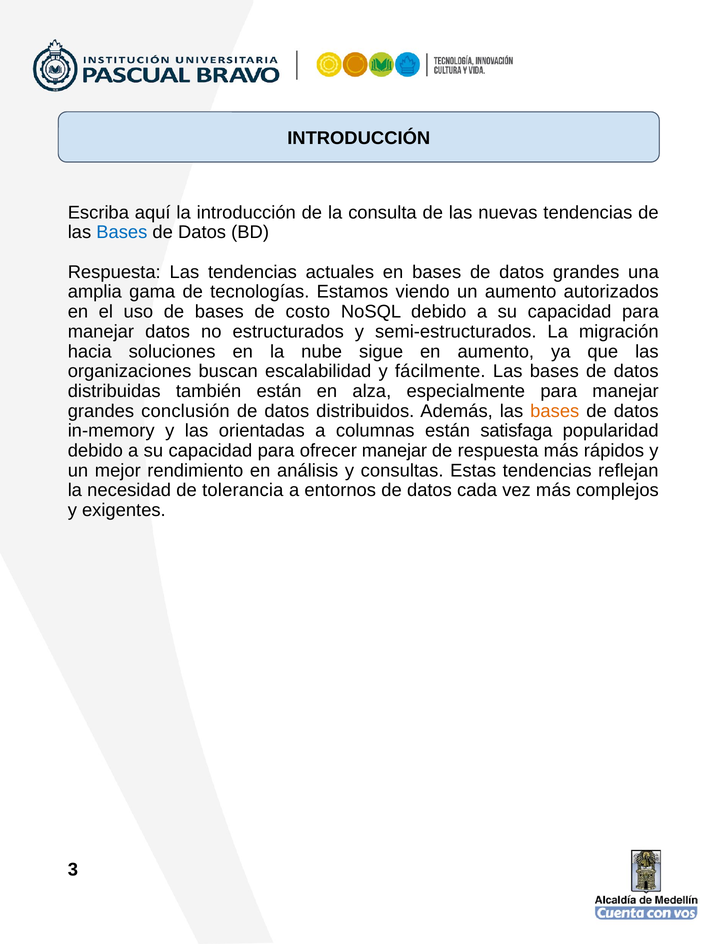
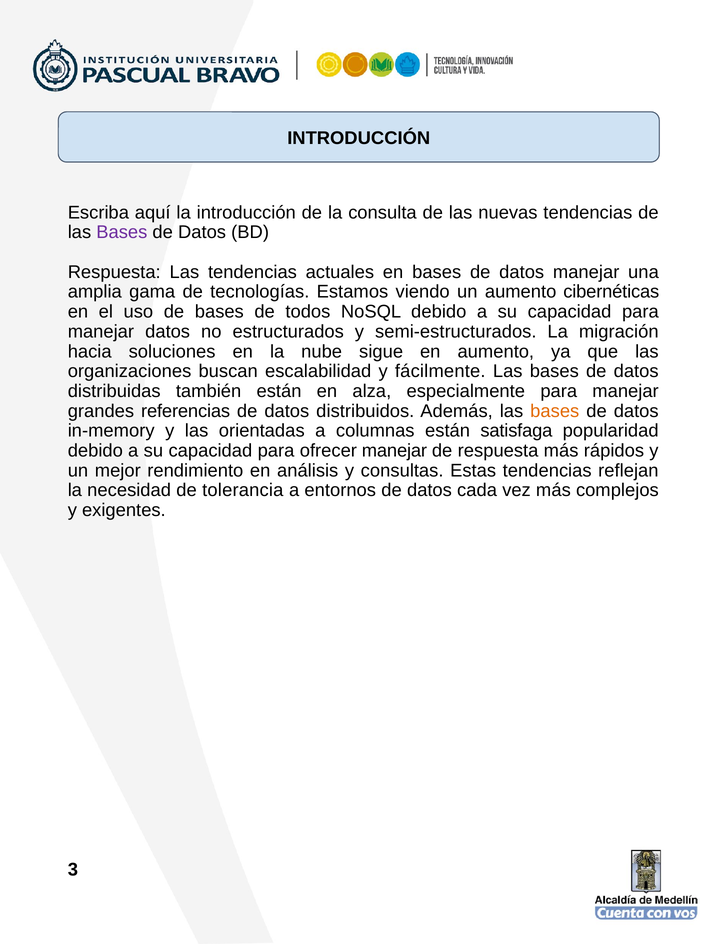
Bases colour: blue -> purple (122, 232)
datos grandes: grandes -> manejar (586, 272)
autorizados: autorizados -> cibernéticas (611, 292)
costo: costo -> todos (308, 312)
conclusión: conclusión -> referencias (186, 411)
